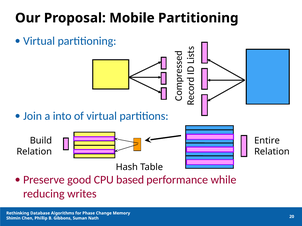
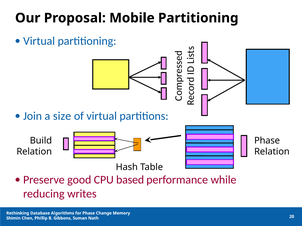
into: into -> size (62, 116)
Entire: Entire -> Phase (267, 141)
